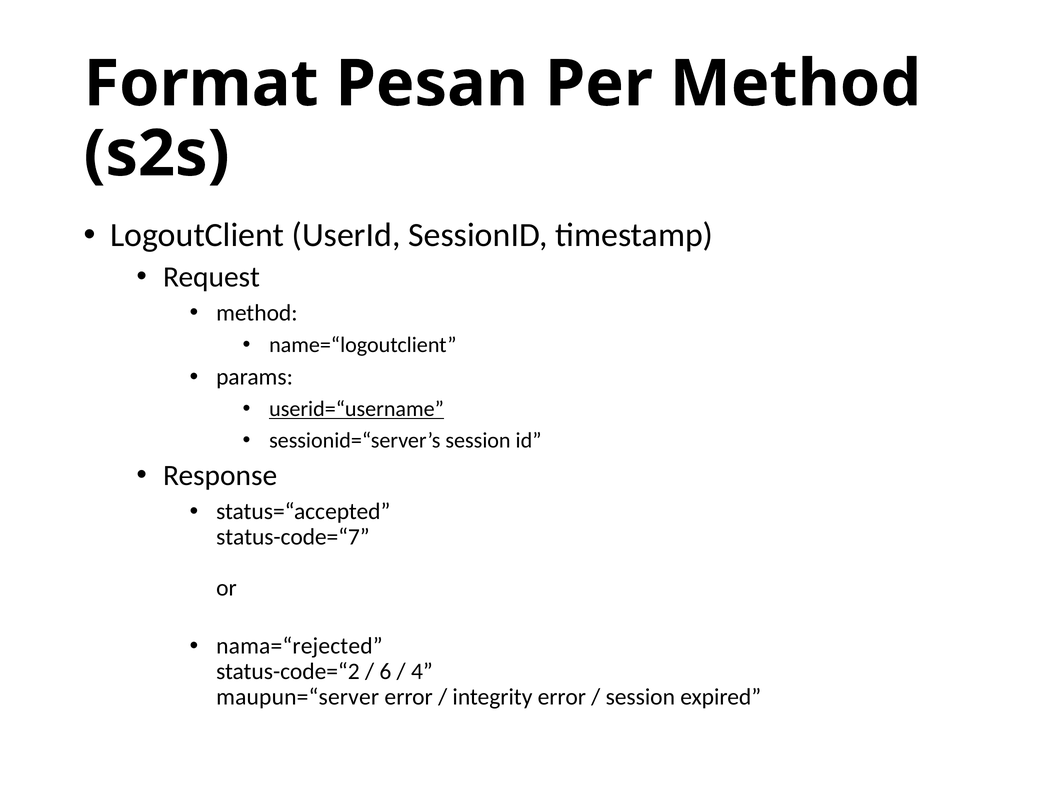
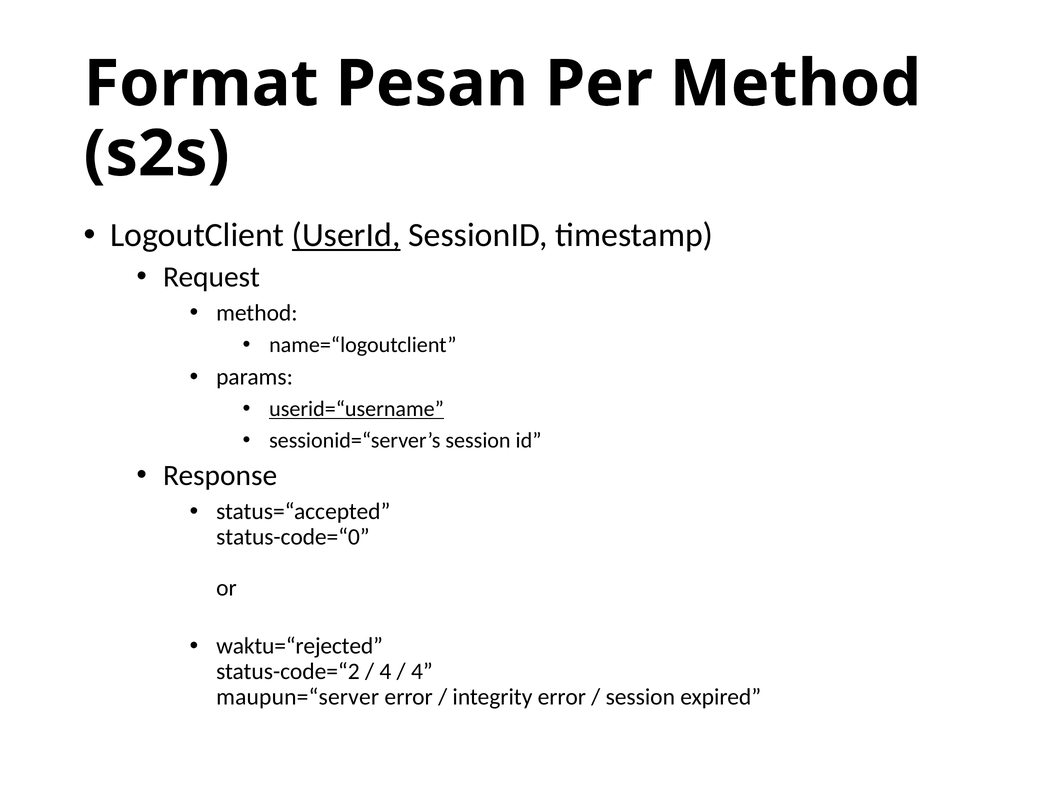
UserId underline: none -> present (346, 235)
status-code=“7: status-code=“7 -> status-code=“0 (293, 537)
nama=“rejected: nama=“rejected -> waktu=“rejected (300, 646)
6: 6 -> 4 (385, 671)
